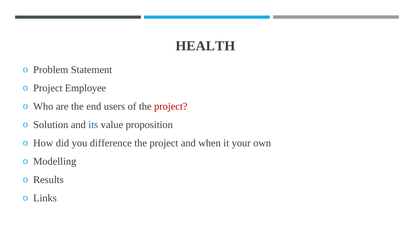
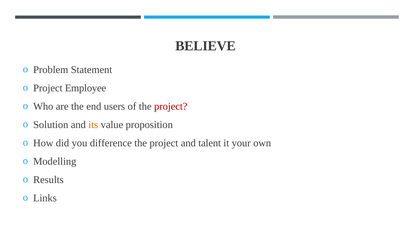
HEALTH: HEALTH -> BELIEVE (206, 46)
its colour: blue -> orange (93, 125)
when: when -> talent (210, 143)
